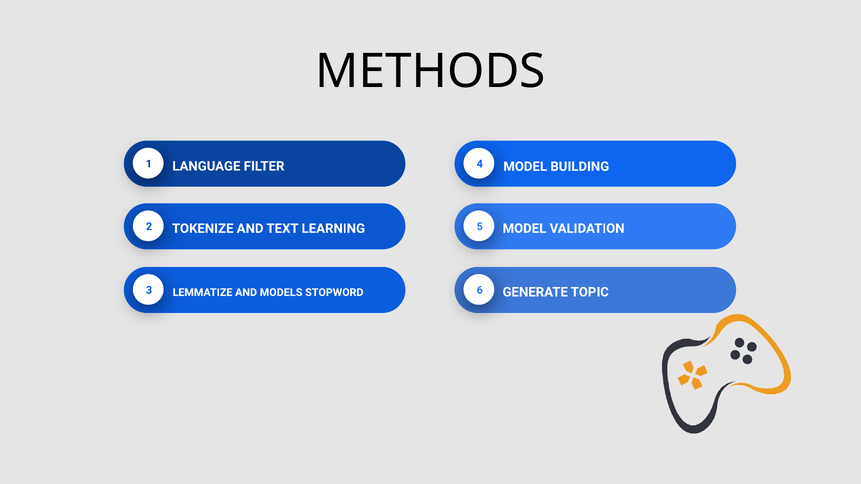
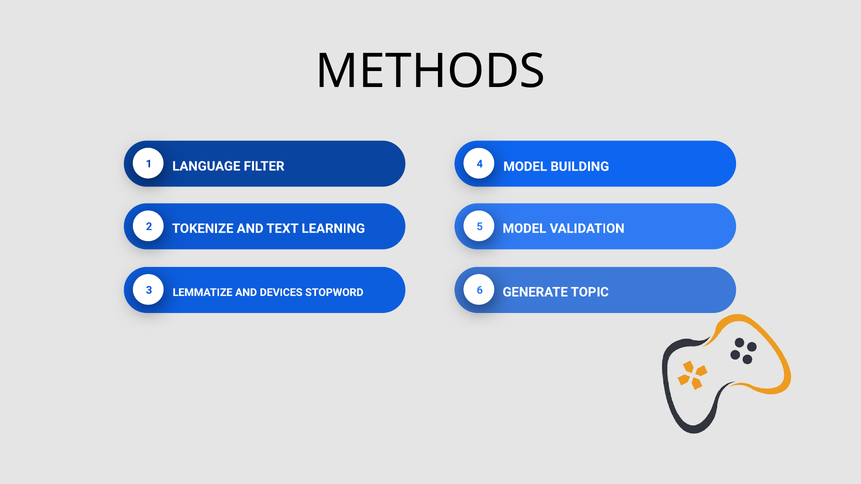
MODELS: MODELS -> DEVICES (281, 293)
